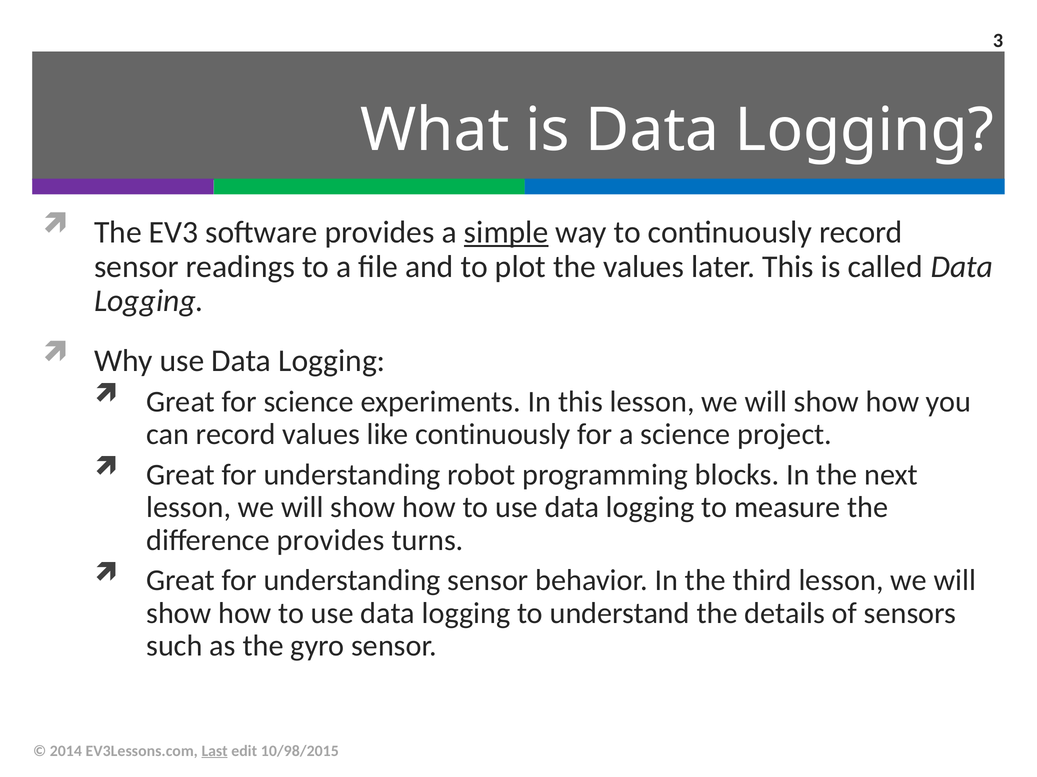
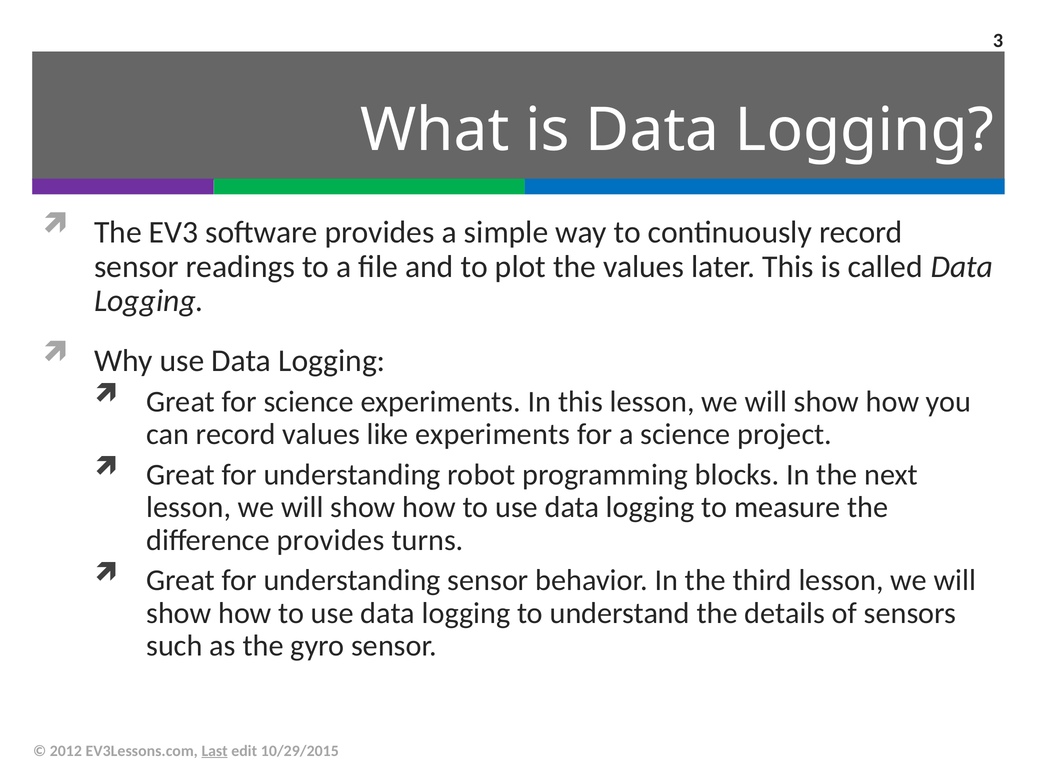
simple underline: present -> none (506, 233)
like continuously: continuously -> experiments (493, 435)
2014: 2014 -> 2012 (66, 752)
10/98/2015: 10/98/2015 -> 10/29/2015 (300, 752)
